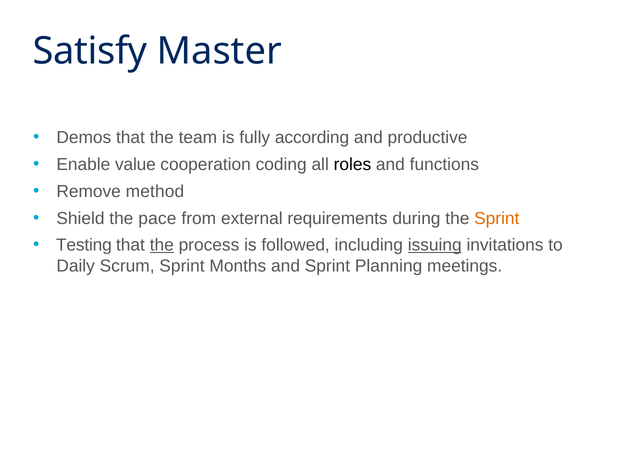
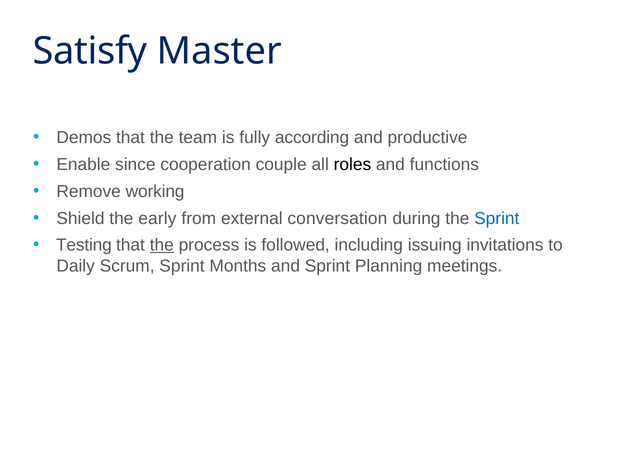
value: value -> since (135, 164)
coding: coding -> couple (281, 164)
method: method -> working (155, 191)
pace: pace -> early (157, 218)
requirements: requirements -> conversation (337, 218)
Sprint colour: orange -> blue (497, 218)
issuing underline: present -> none (435, 245)
